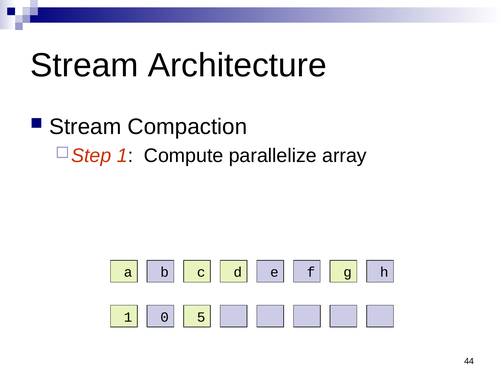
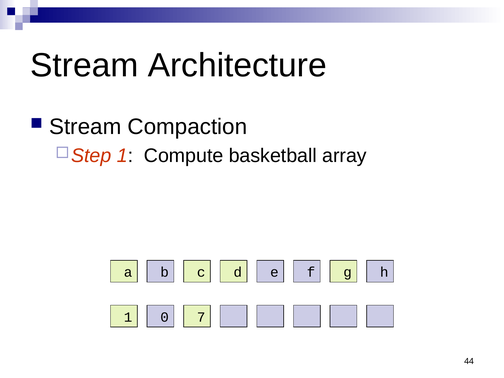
parallelize: parallelize -> basketball (273, 156)
5: 5 -> 7 (201, 317)
